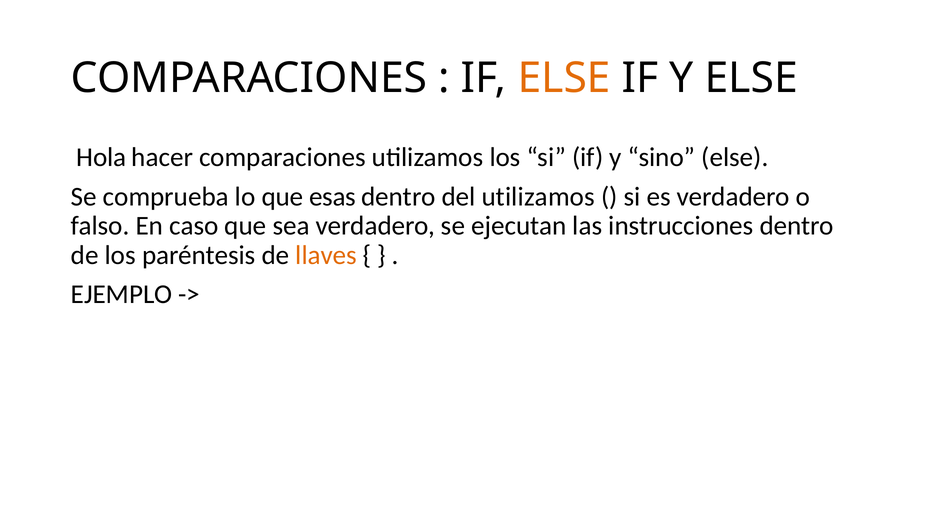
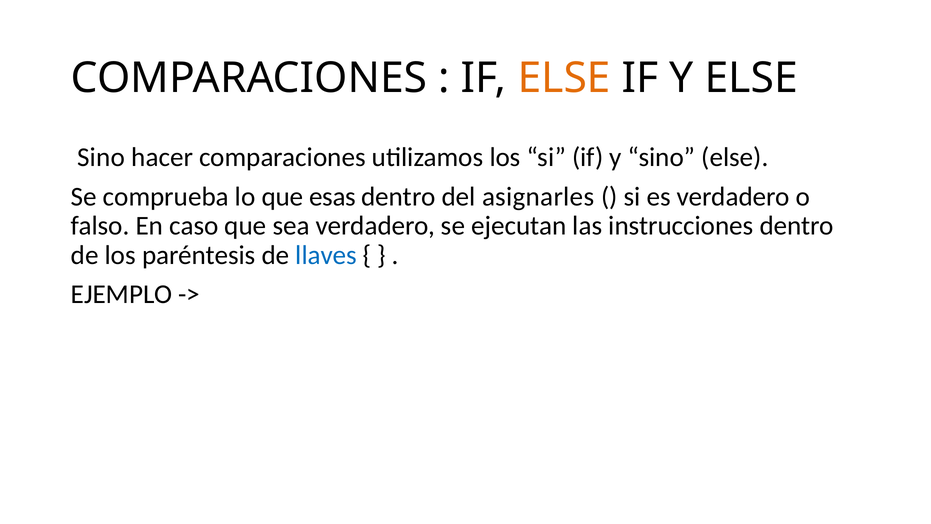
Hola: Hola -> Sino (101, 157)
del utilizamos: utilizamos -> asignarles (538, 196)
llaves colour: orange -> blue (326, 255)
